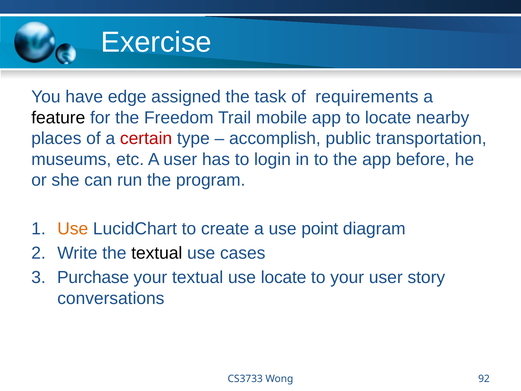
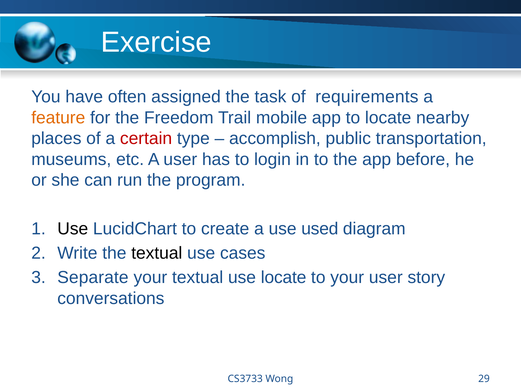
edge: edge -> often (127, 97)
feature colour: black -> orange (58, 118)
Use colour: orange -> black (73, 229)
point: point -> used (320, 229)
Purchase: Purchase -> Separate (93, 277)
92: 92 -> 29 (484, 378)
